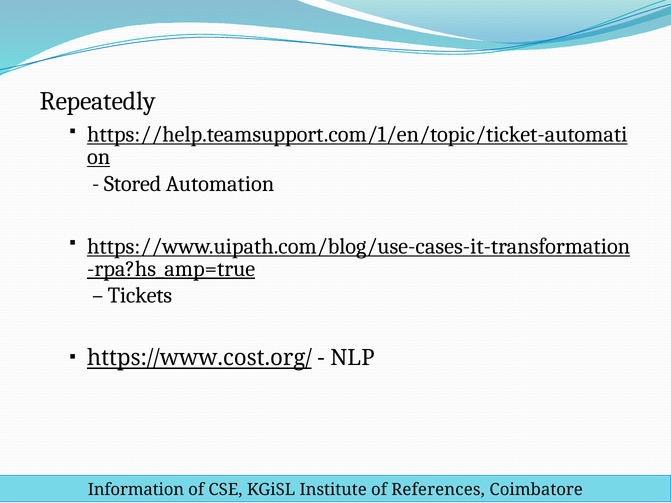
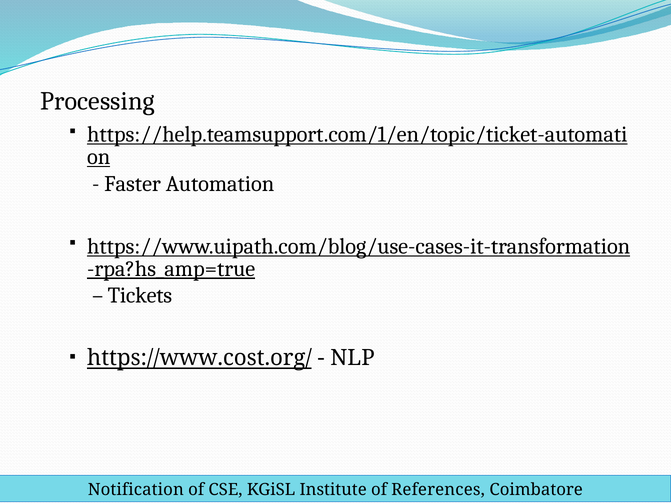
Repeatedly: Repeatedly -> Processing (98, 101)
Stored: Stored -> Faster (133, 184)
Information: Information -> Notification (136, 490)
